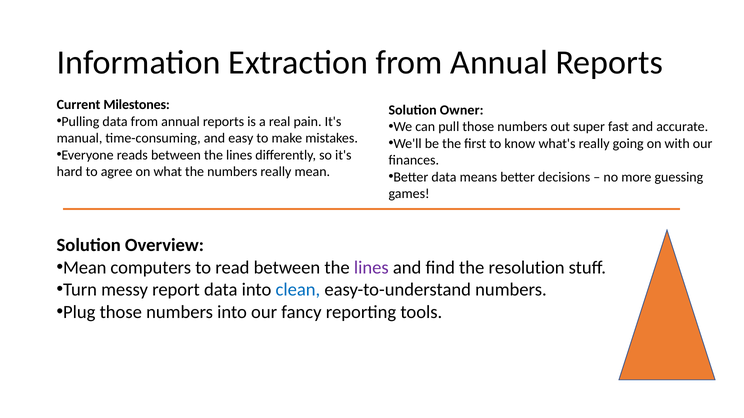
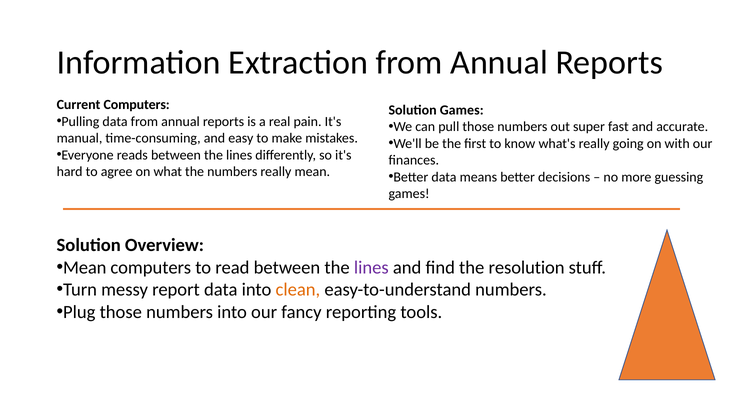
Current Milestones: Milestones -> Computers (137, 105)
Solution Owner: Owner -> Games (462, 110)
clean colour: blue -> orange (298, 290)
